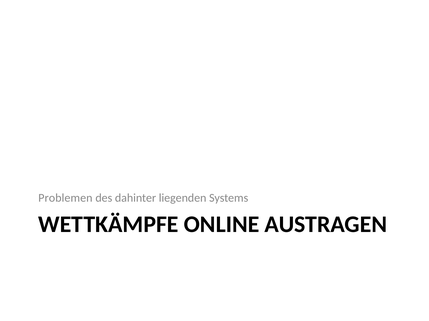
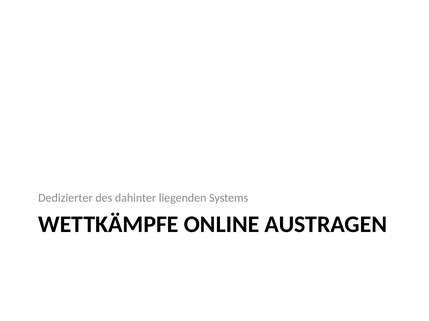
Problemen: Problemen -> Dedizierter (65, 198)
